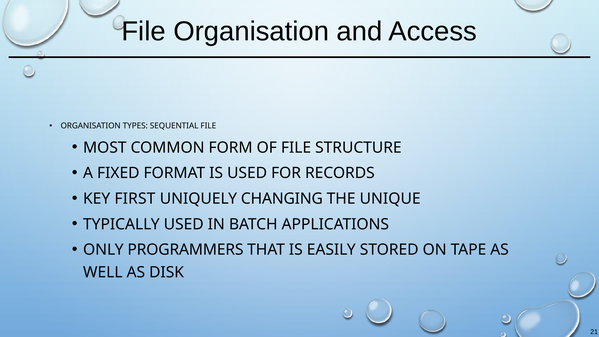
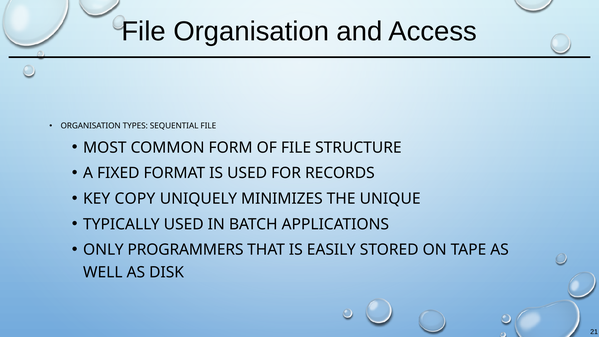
FIRST: FIRST -> COPY (135, 199)
CHANGING: CHANGING -> MINIMIZES (282, 199)
